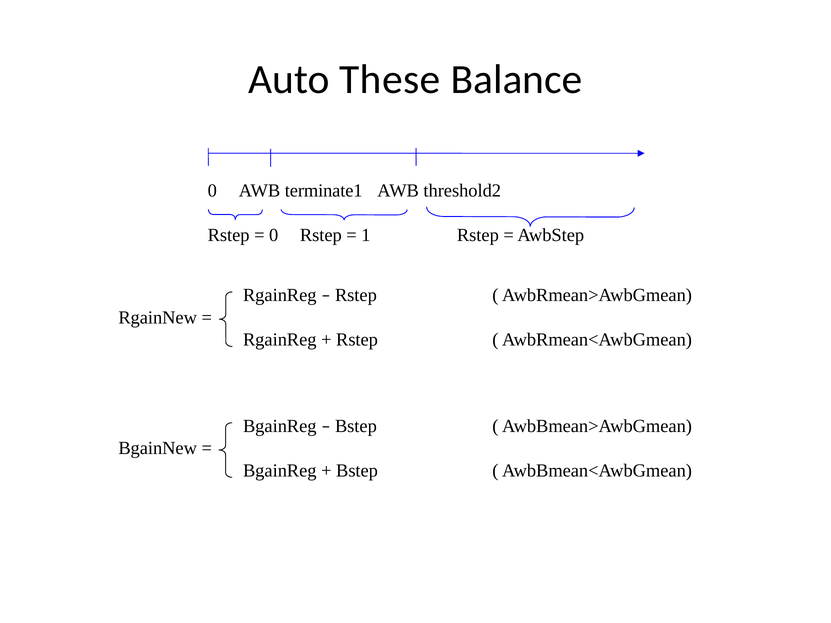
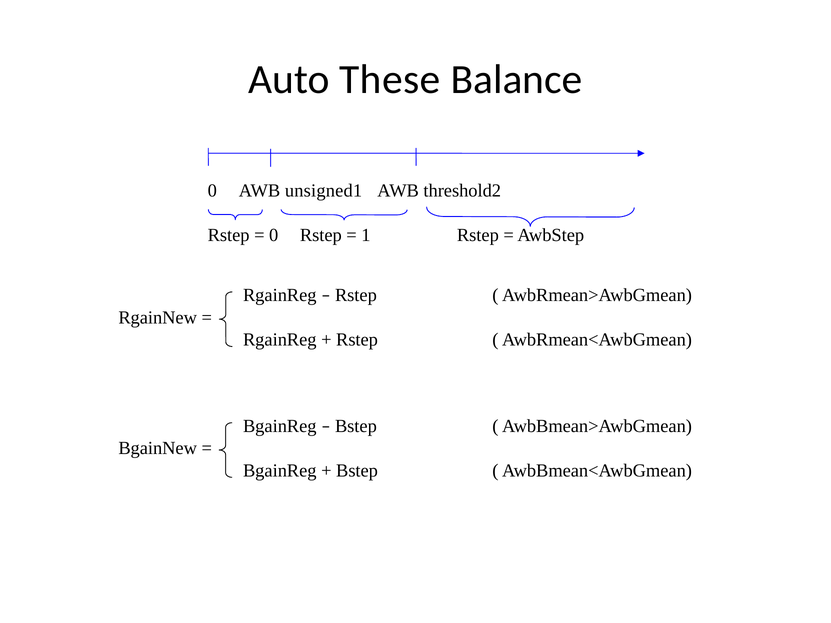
terminate1: terminate1 -> unsigned1 (324, 191)
